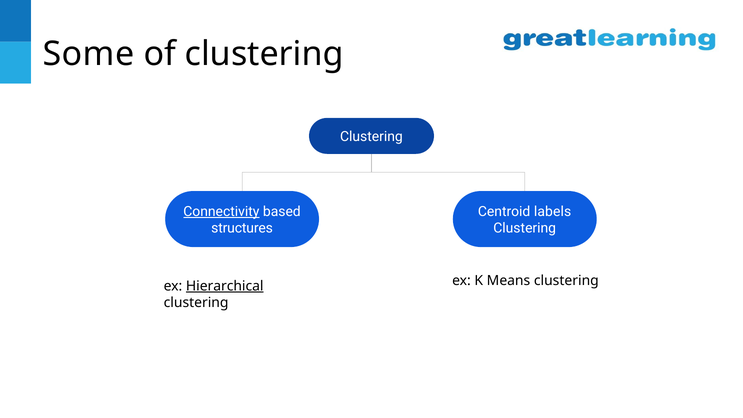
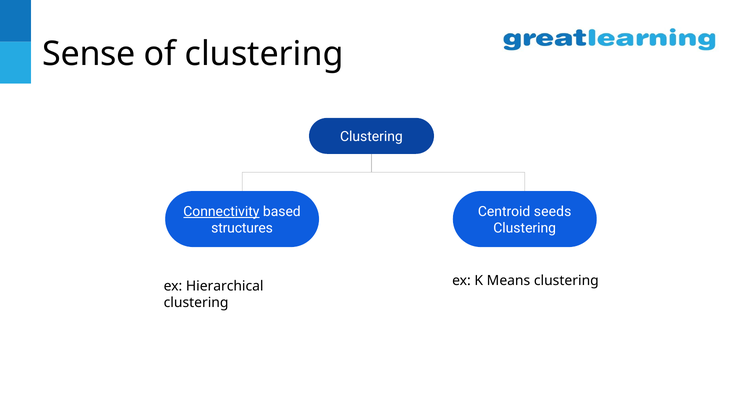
Some: Some -> Sense (89, 54)
labels: labels -> seeds (553, 212)
Hierarchical underline: present -> none (225, 286)
